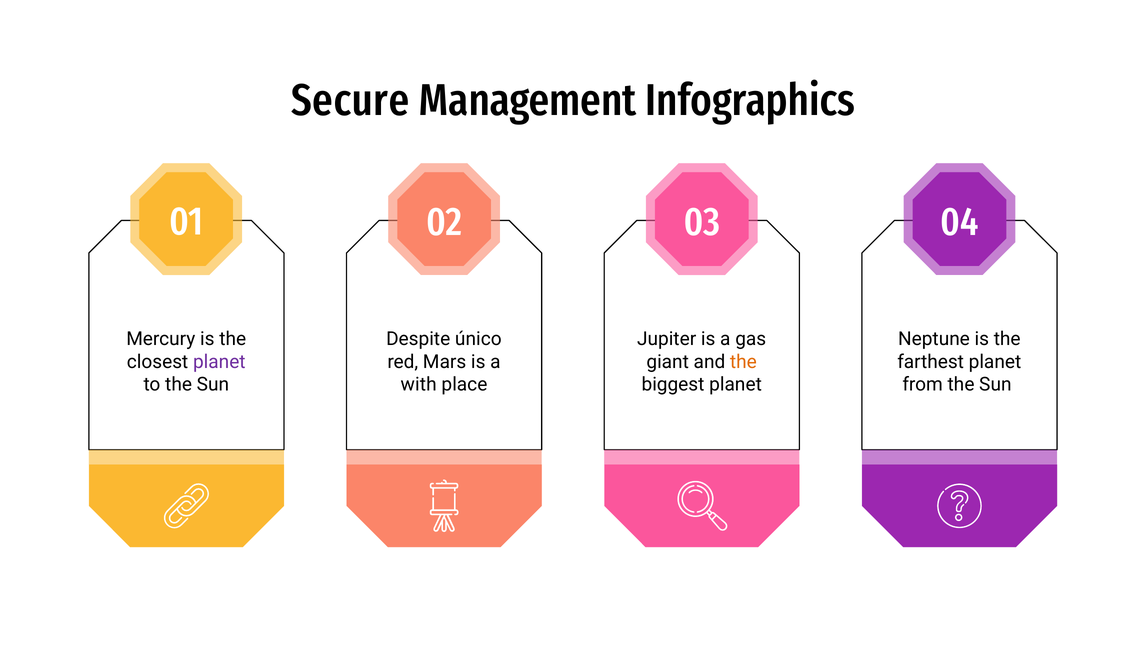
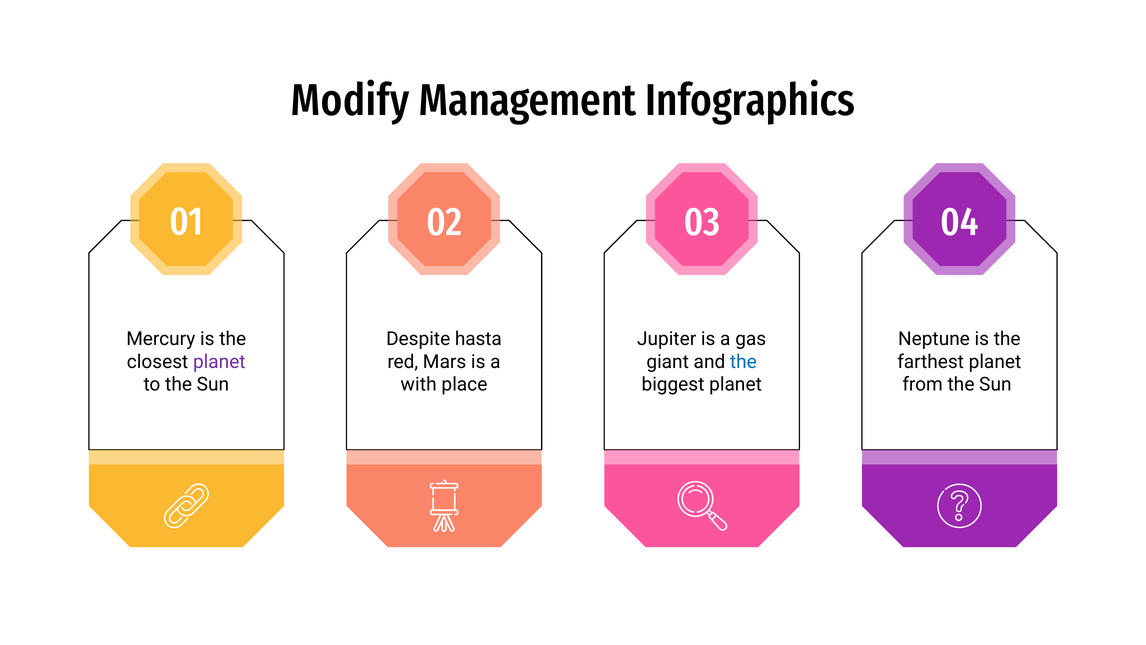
Secure: Secure -> Modify (350, 100)
único: único -> hasta (478, 339)
the colour: orange -> blue (743, 362)
